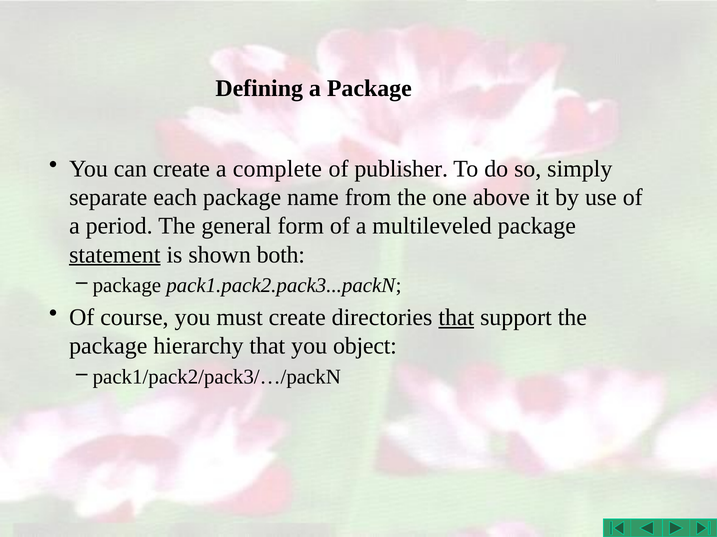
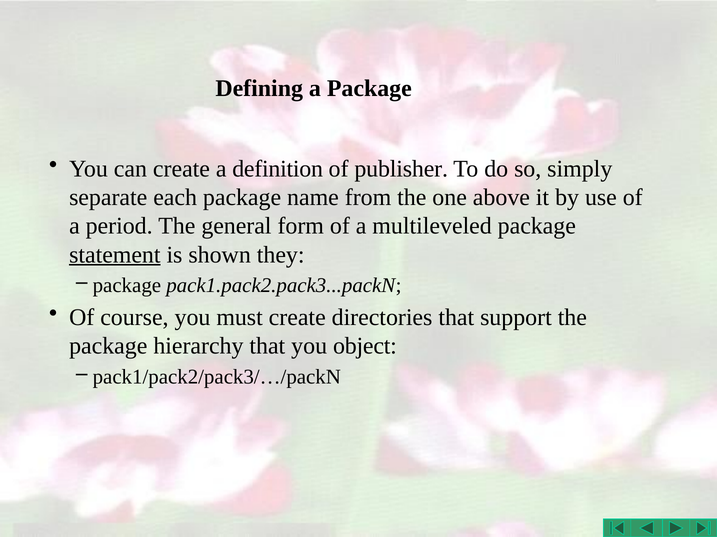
complete: complete -> definition (278, 169)
both: both -> they (281, 255)
that underline: present -> none (456, 318)
